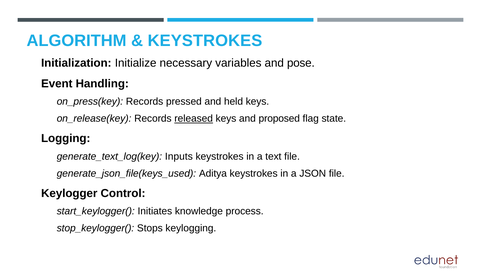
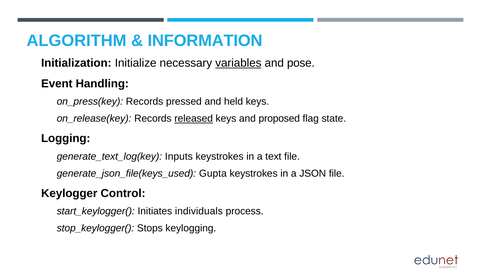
KEYSTROKES: KEYSTROKES -> INFORMATION (205, 41)
variables underline: none -> present (238, 63)
Aditya: Aditya -> Gupta (213, 173)
knowledge: knowledge -> individuals (199, 211)
